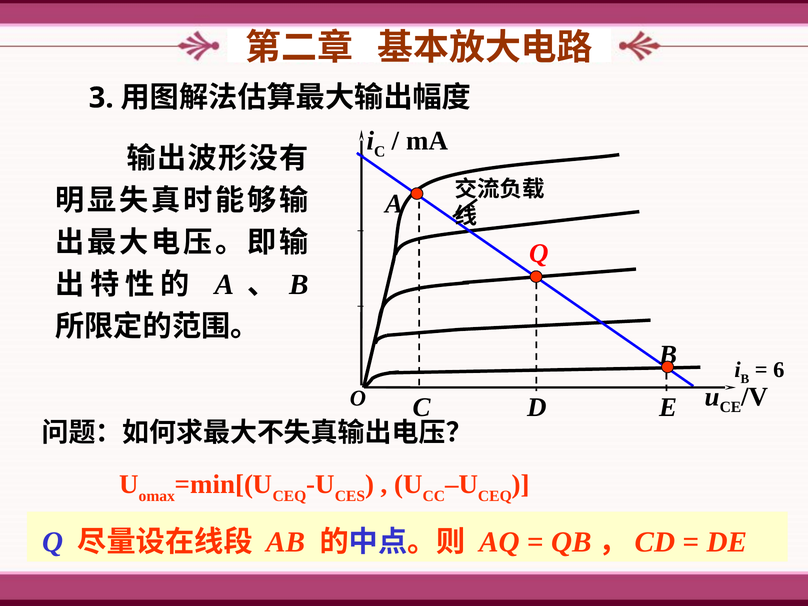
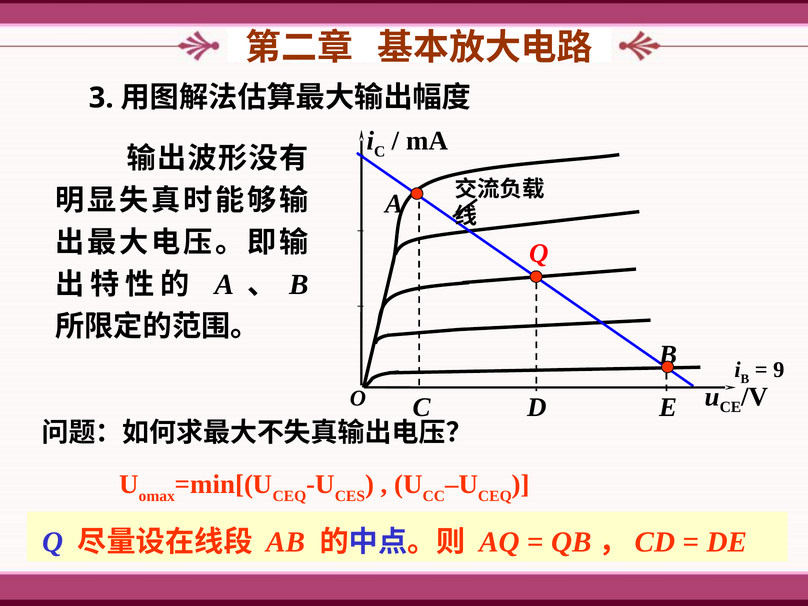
6: 6 -> 9 (779, 370)
